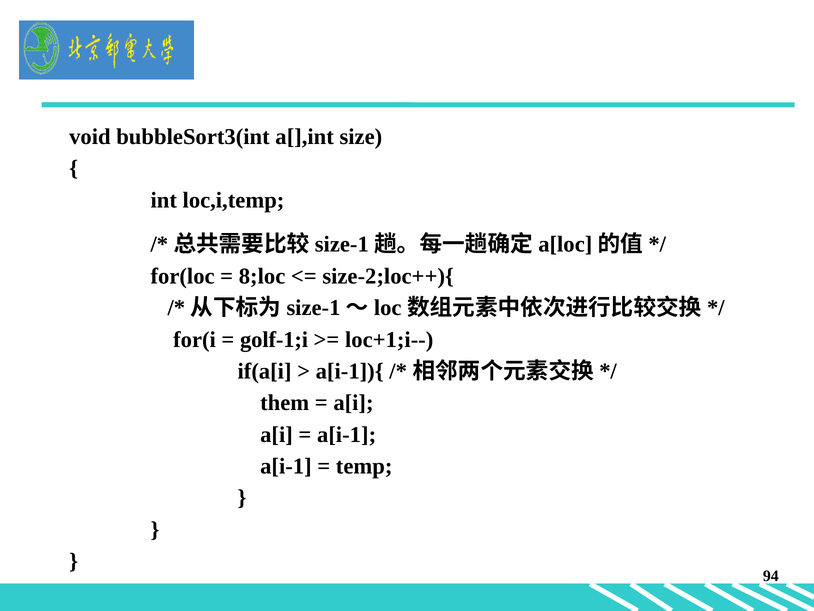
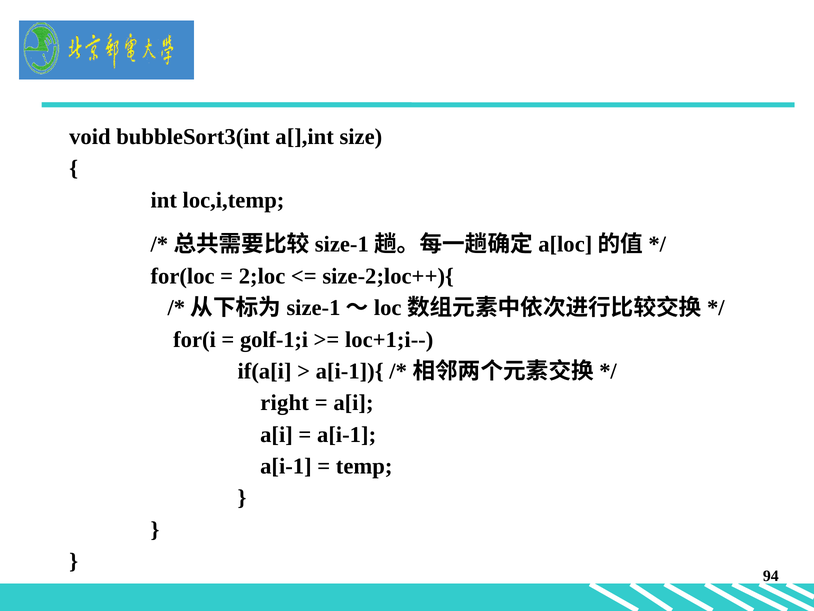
8;loc: 8;loc -> 2;loc (262, 276)
them: them -> right (285, 403)
